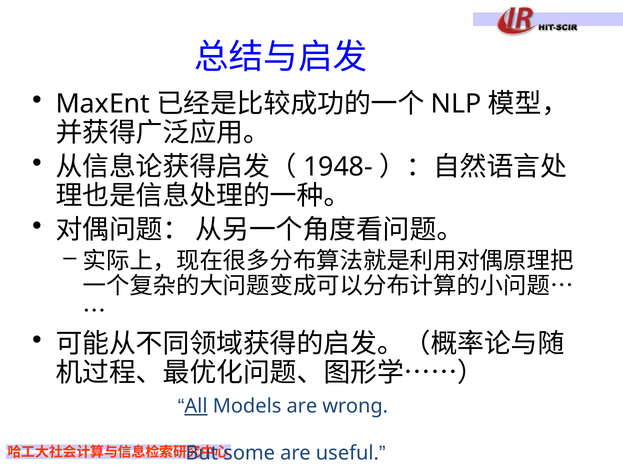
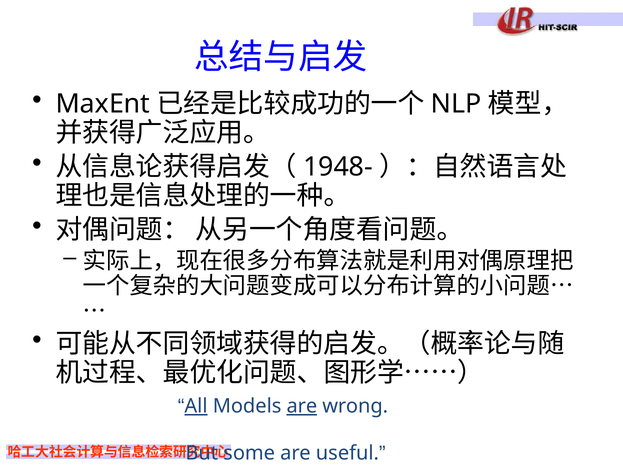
are underline: none -> present (302, 406)
